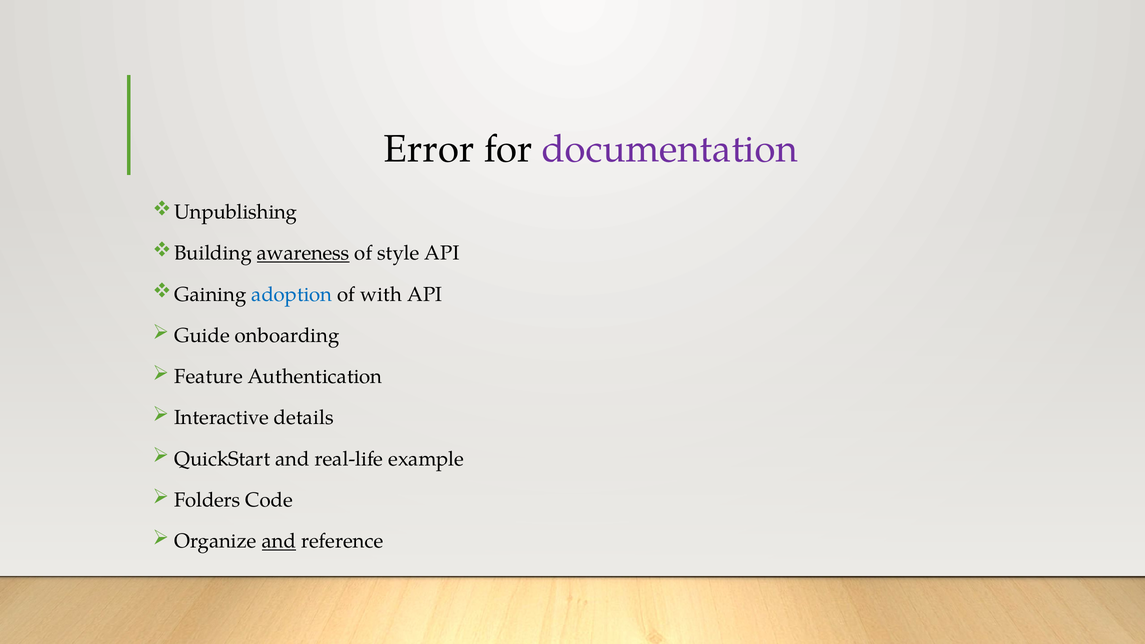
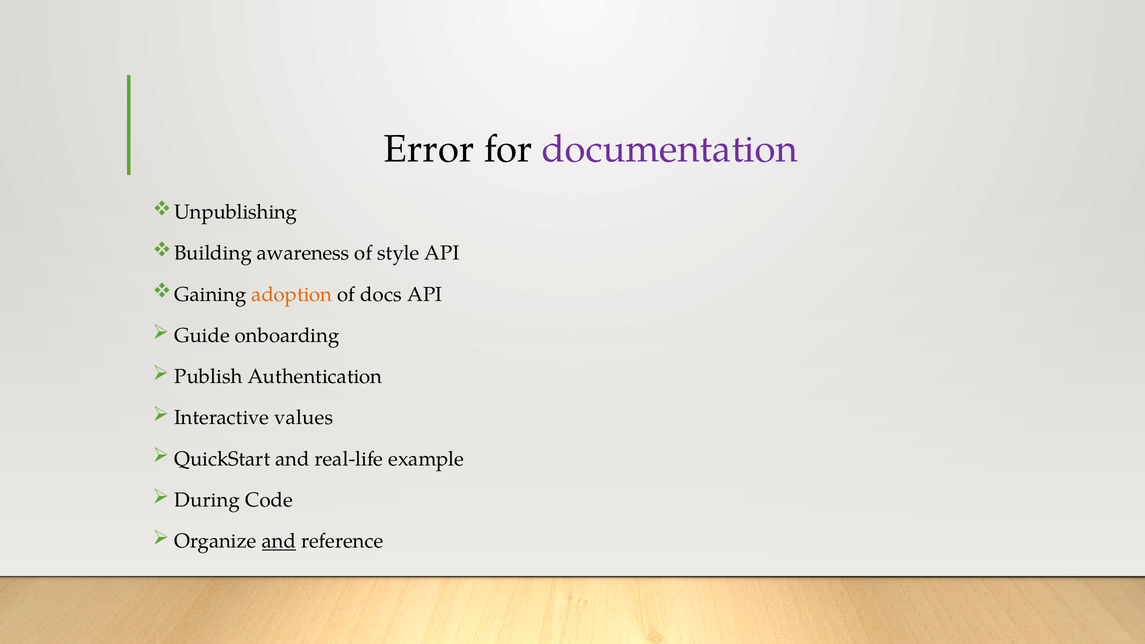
awareness underline: present -> none (303, 253)
adoption colour: blue -> orange (292, 294)
with: with -> docs (381, 294)
Feature: Feature -> Publish (208, 377)
details: details -> values (304, 418)
Folders: Folders -> During (207, 500)
